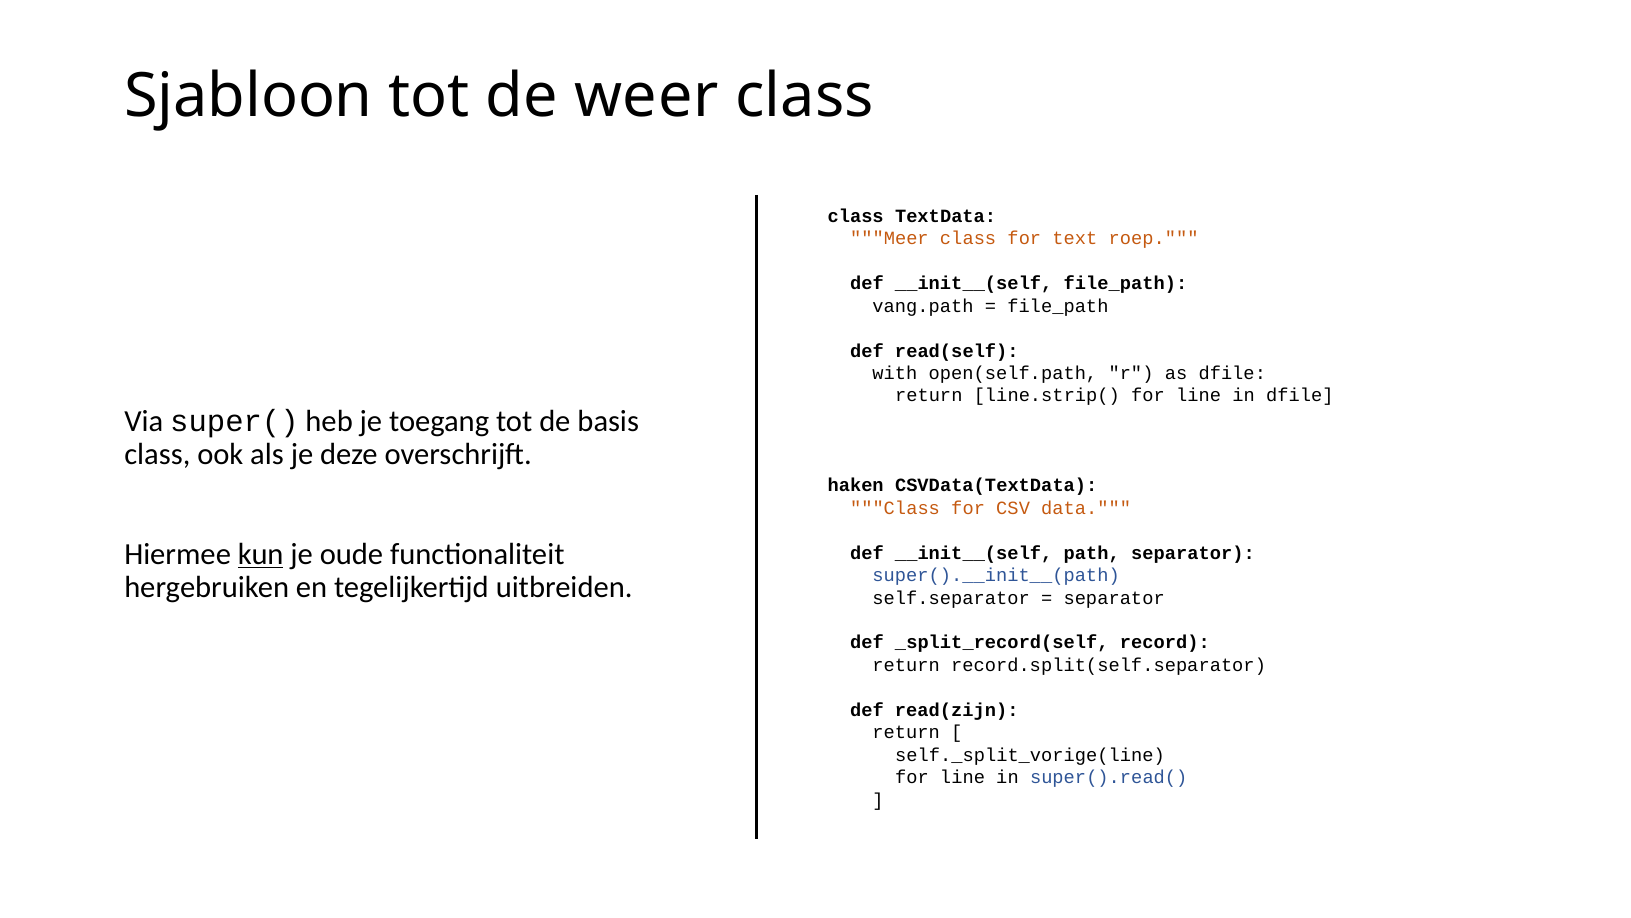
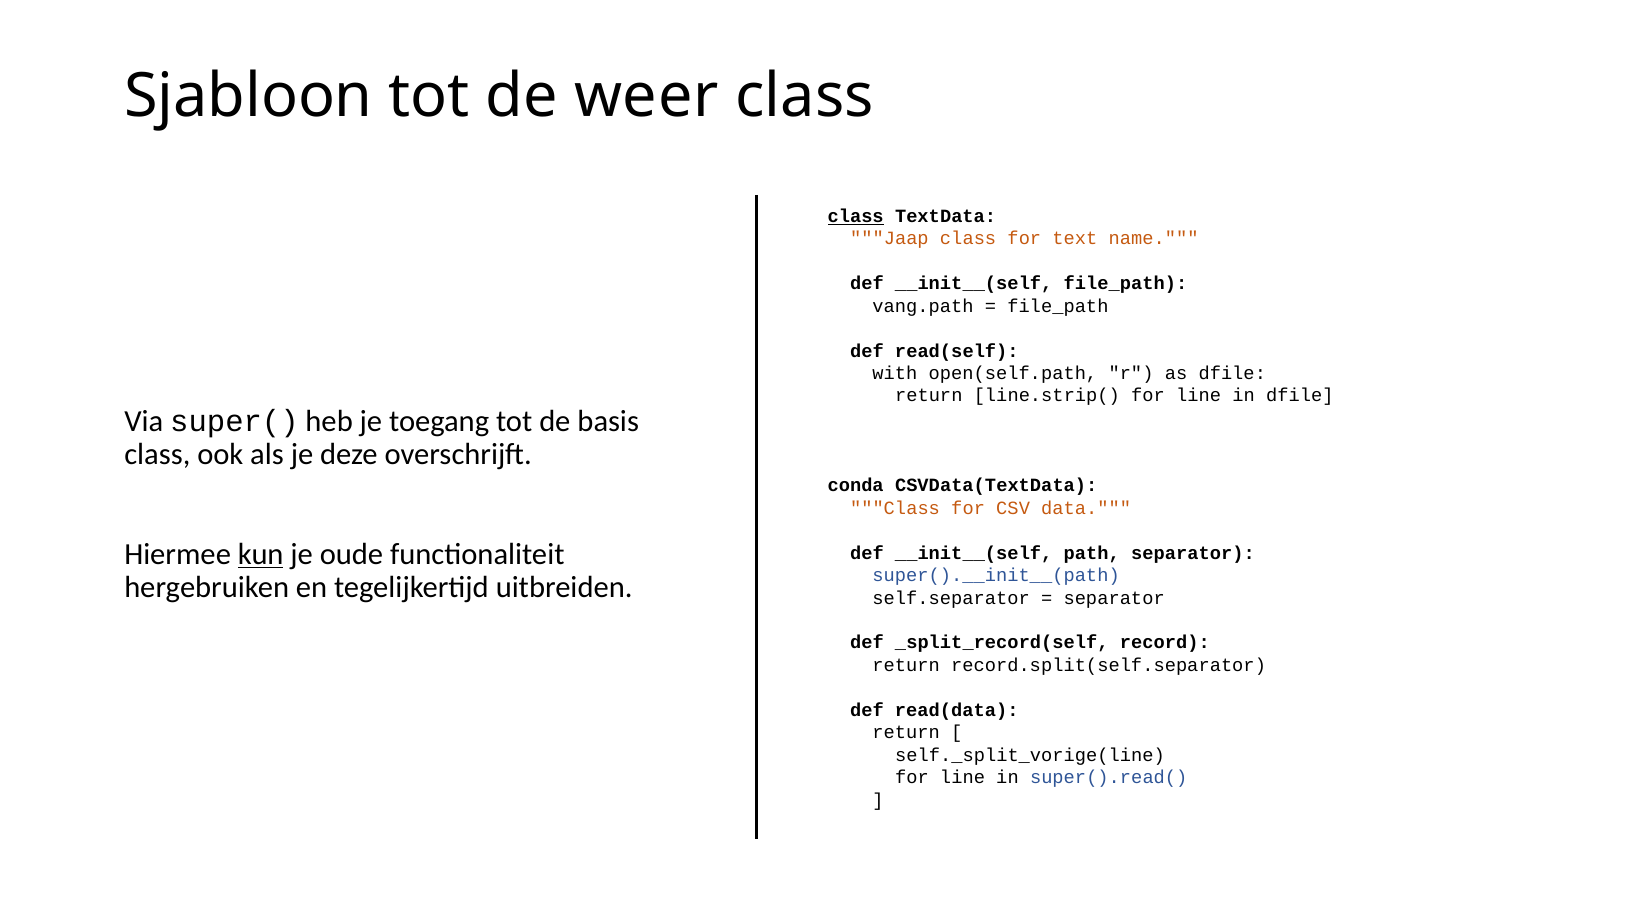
class underline: none -> present (856, 216)
Meer: Meer -> Jaap (889, 238)
roep: roep -> name (1154, 238)
haken: haken -> conda (856, 485)
read(zijn: read(zijn -> read(data (957, 710)
